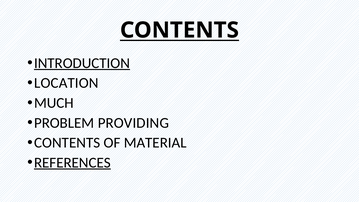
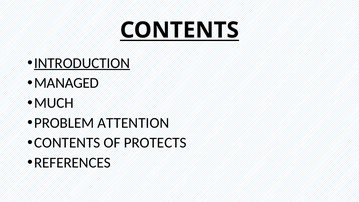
LOCATION: LOCATION -> MANAGED (67, 83)
PROVIDING: PROVIDING -> ATTENTION (133, 123)
MATERIAL: MATERIAL -> PROTECTS (155, 143)
REFERENCES underline: present -> none (72, 163)
